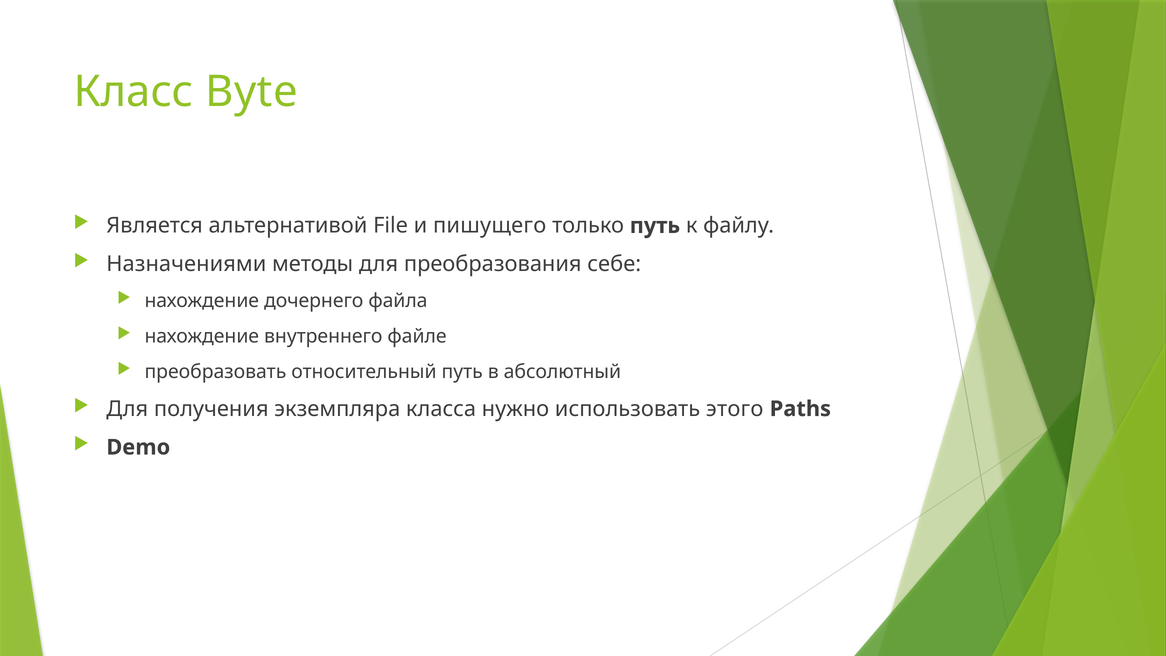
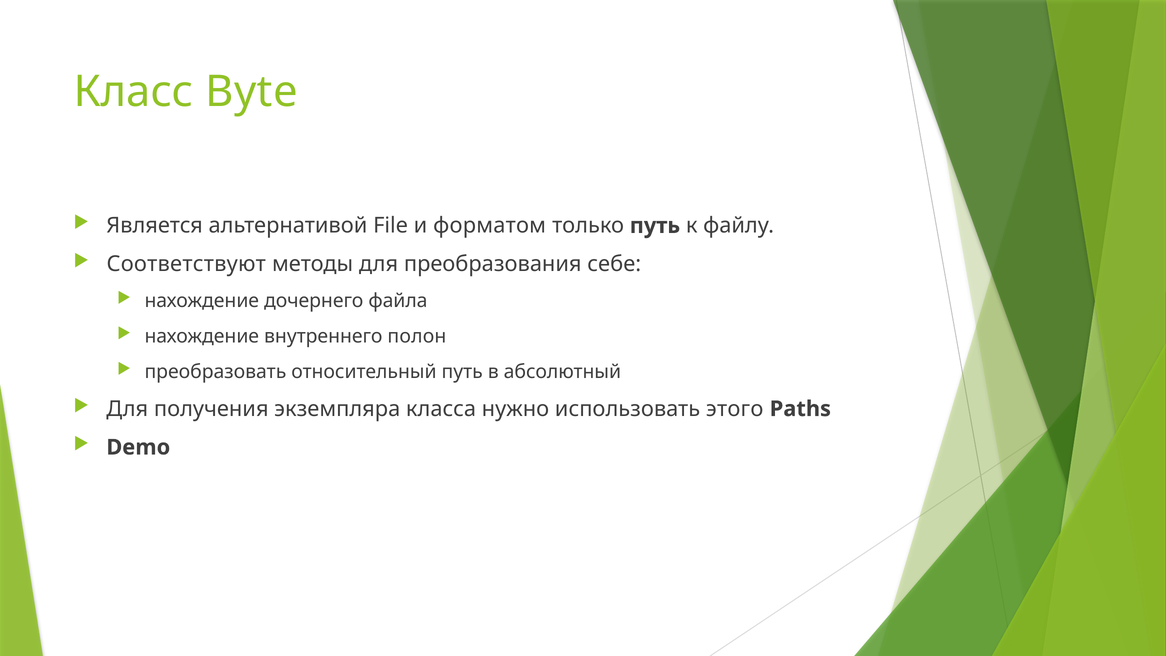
пишущего: пишущего -> форматом (490, 226)
Назначениями: Назначениями -> Соответствуют (186, 264)
файле: файле -> полон (417, 336)
